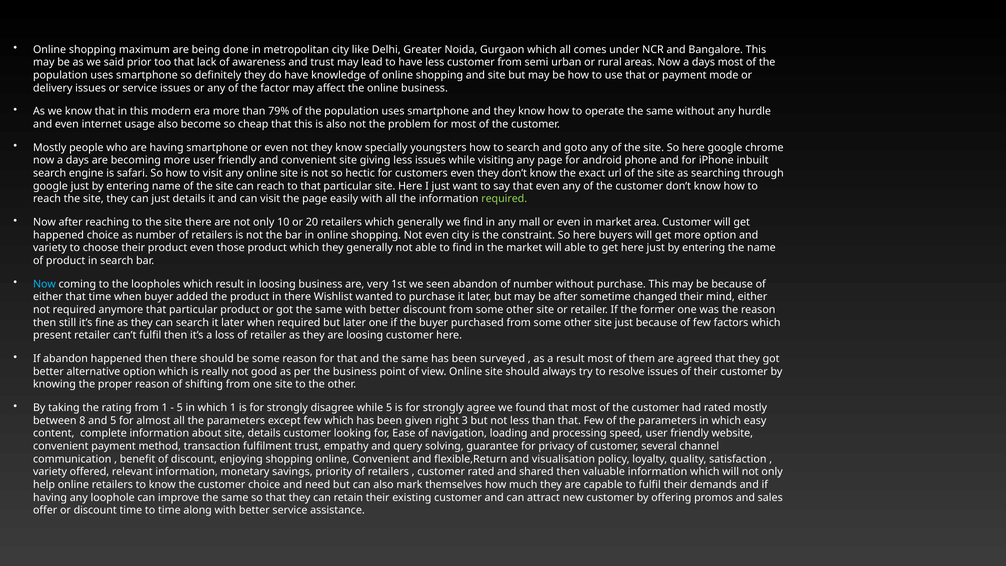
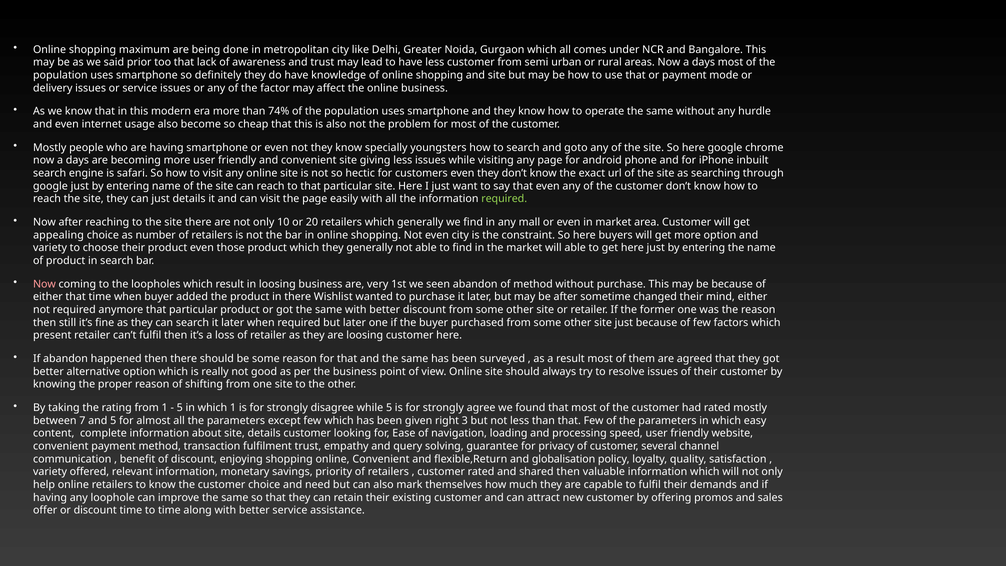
79%: 79% -> 74% (279, 111)
happened: happened -> appealing (59, 235)
Now colour: light blue -> pink (44, 284)
of number: number -> method (533, 284)
8: 8 -> 7 (82, 420)
visualisation: visualisation -> globalisation (564, 459)
